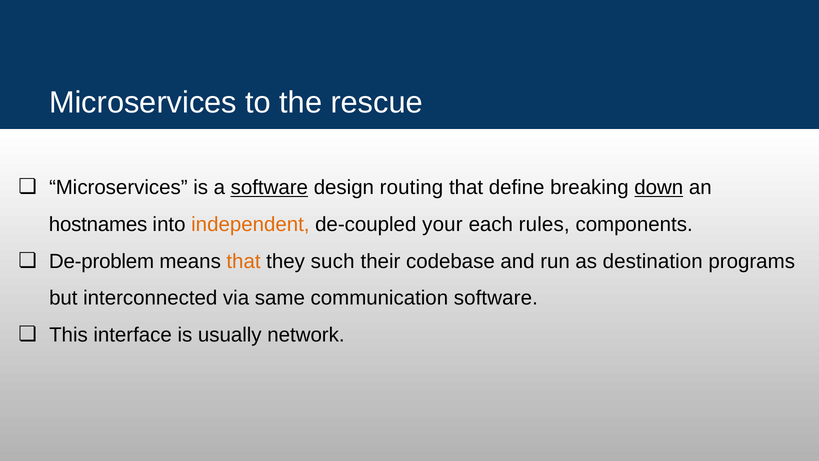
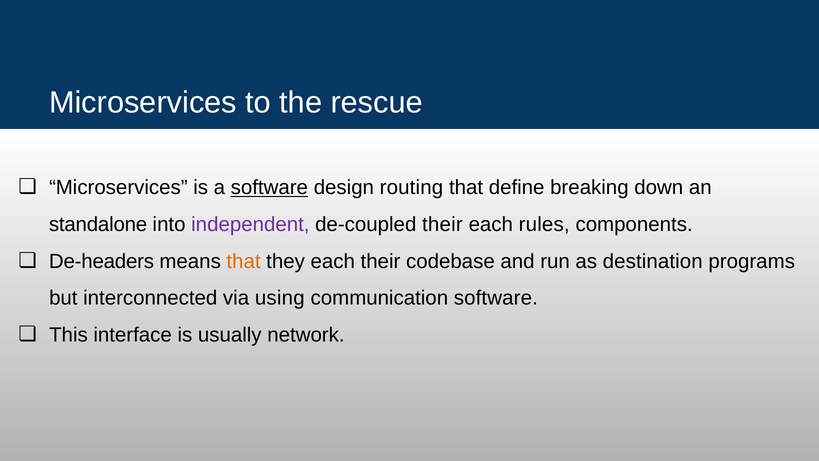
down underline: present -> none (659, 187)
hostnames: hostnames -> standalone (98, 224)
independent colour: orange -> purple (250, 224)
de-coupled your: your -> their (442, 224)
De-problem: De-problem -> De-headers (102, 261)
they such: such -> each (333, 261)
same: same -> using (280, 298)
